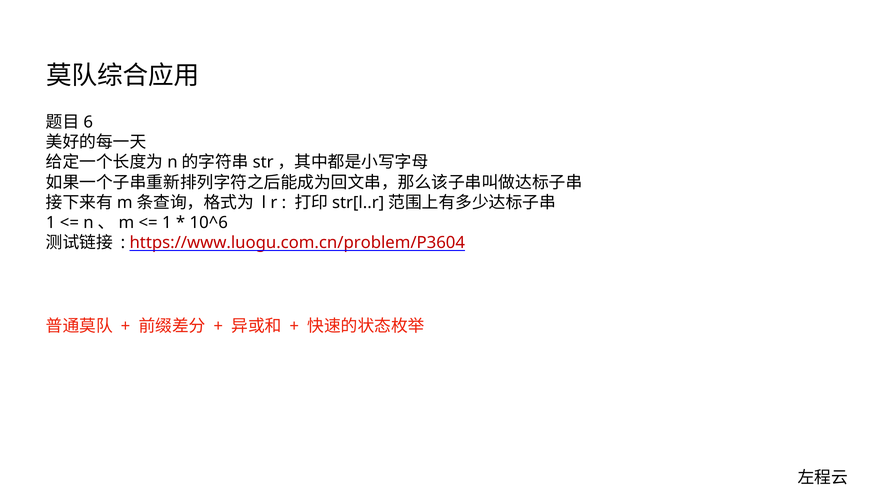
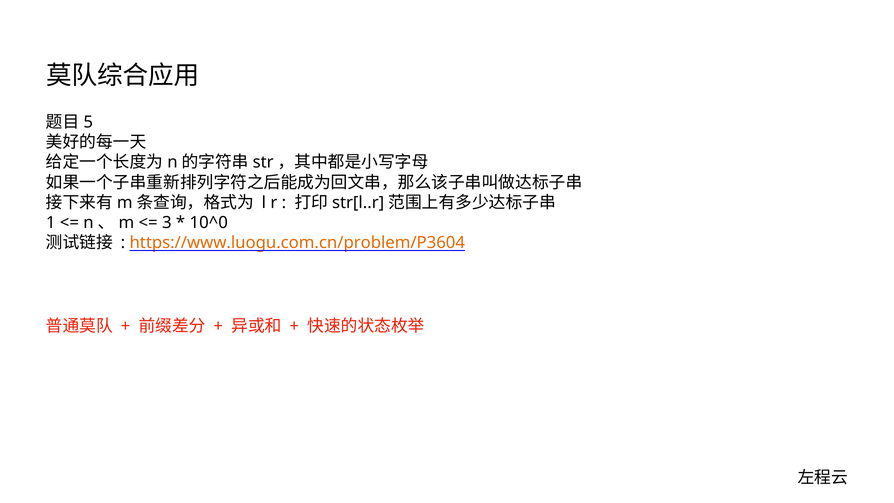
6: 6 -> 5 (88, 122)
1: 1 -> 3 (167, 223)
10^6: 10^6 -> 10^0 (209, 223)
https://www.luogu.com.cn/problem/P3604 colour: red -> orange (297, 243)
